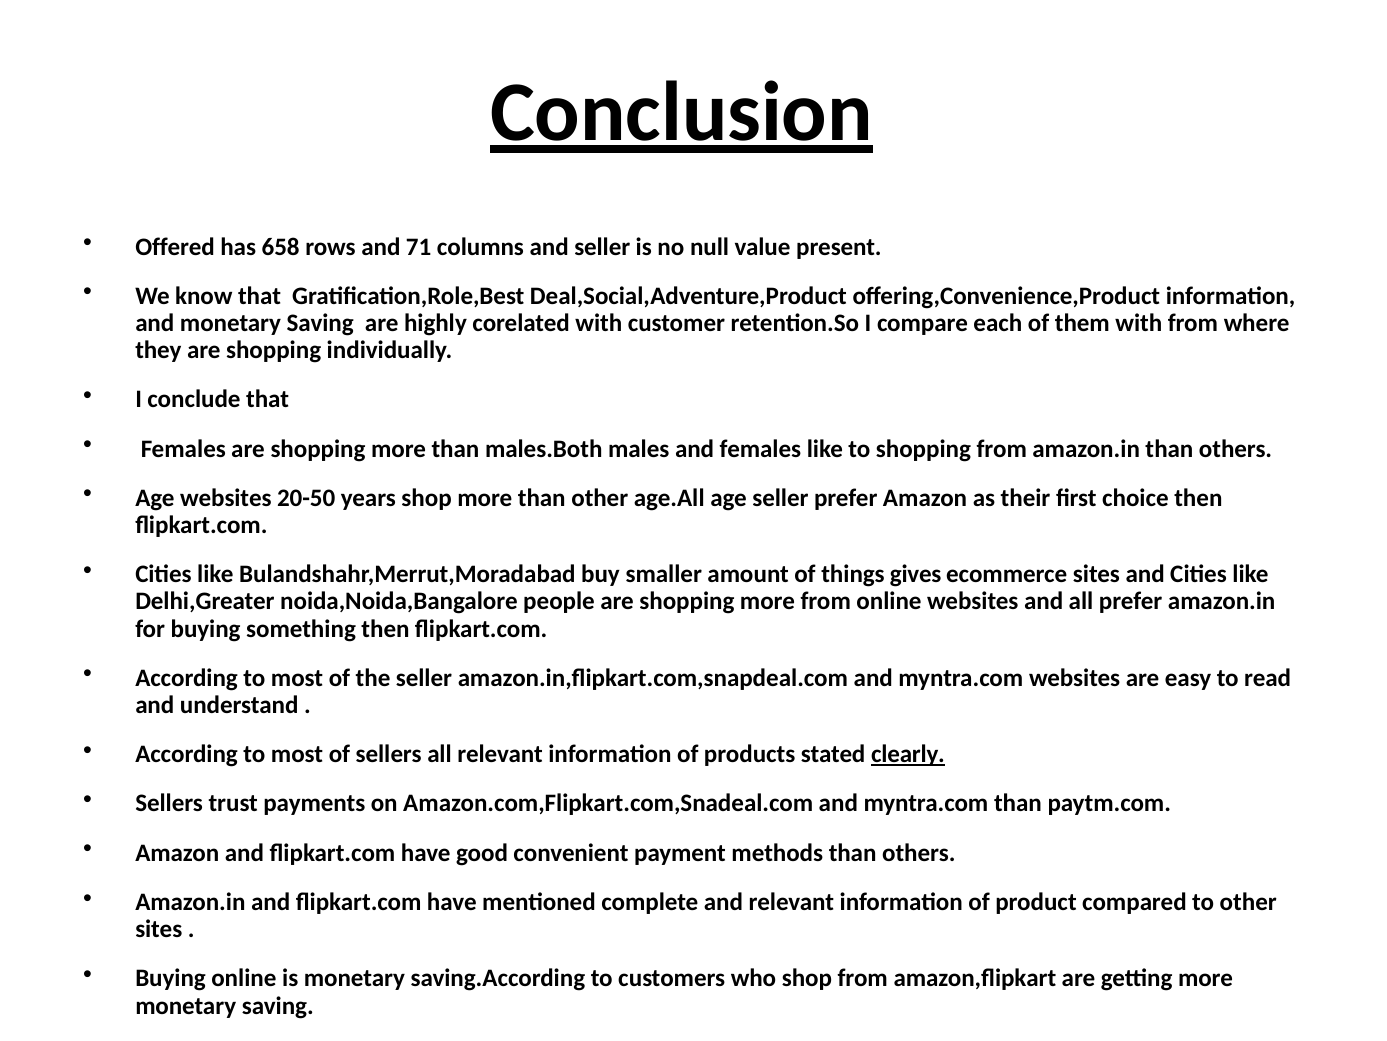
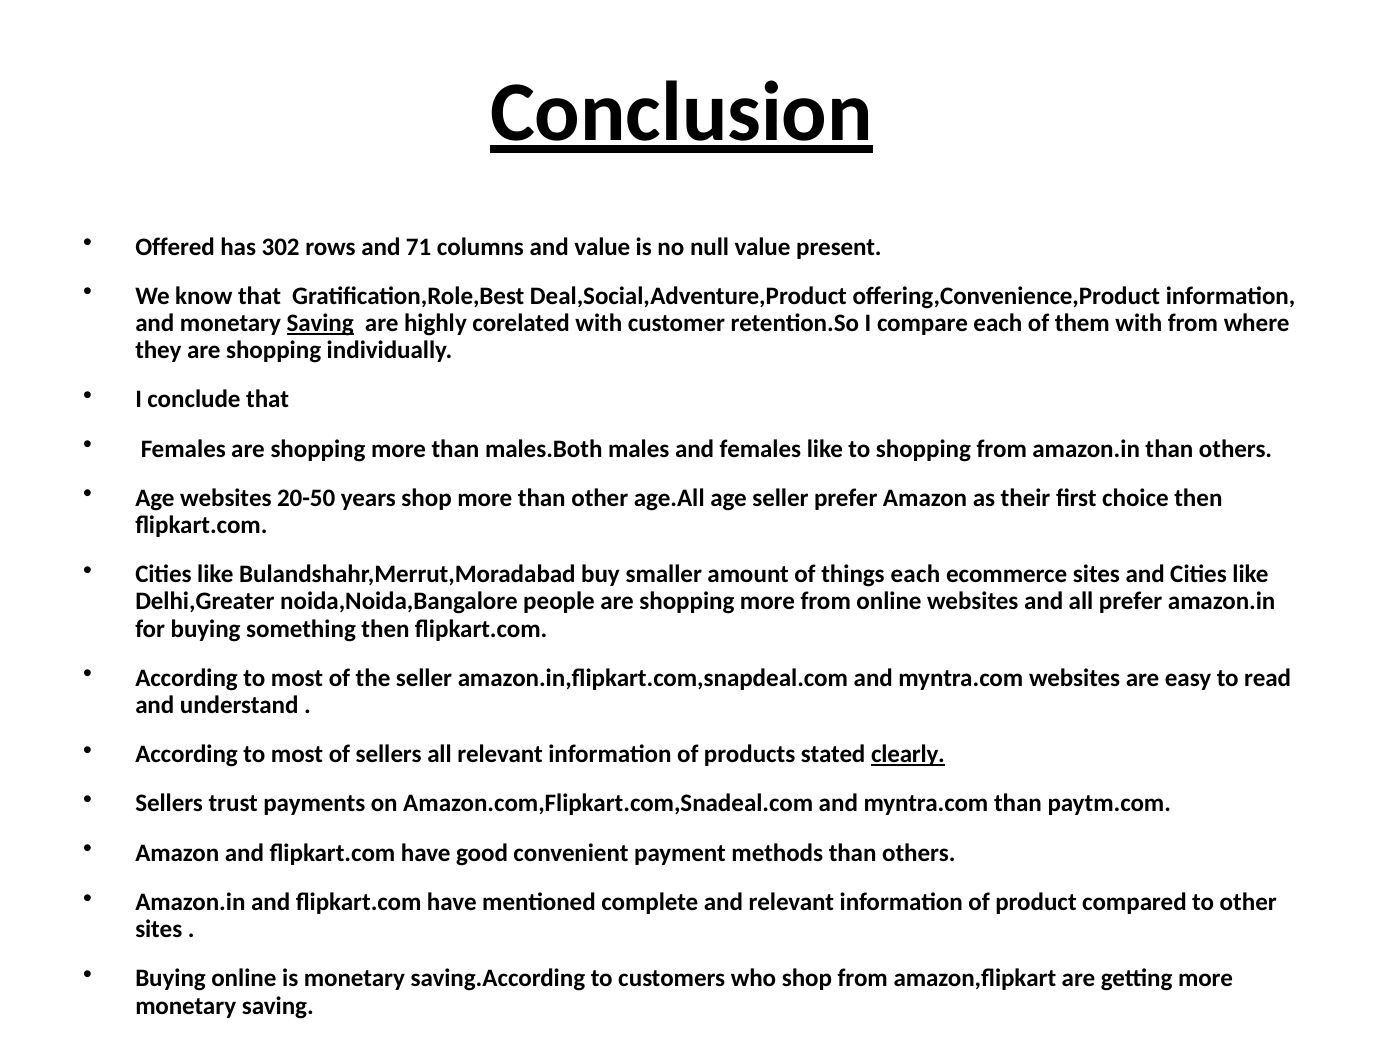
658: 658 -> 302 (281, 247)
and seller: seller -> value (602, 247)
Saving underline: none -> present (320, 323)
things gives: gives -> each (915, 574)
